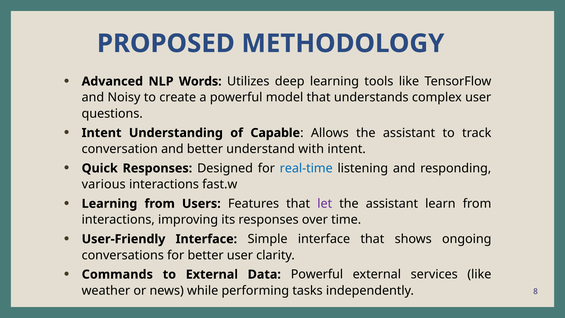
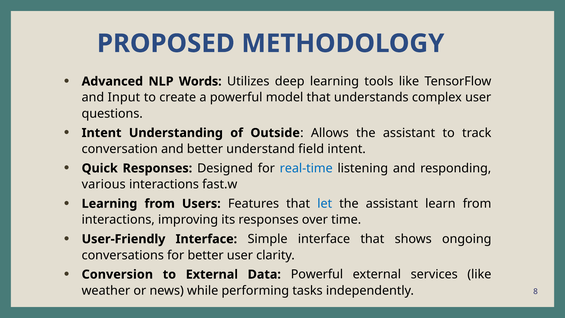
Noisy: Noisy -> Input (124, 97)
Capable: Capable -> Outside (275, 133)
with: with -> field (311, 149)
let colour: purple -> blue (325, 204)
Commands: Commands -> Conversion (117, 274)
